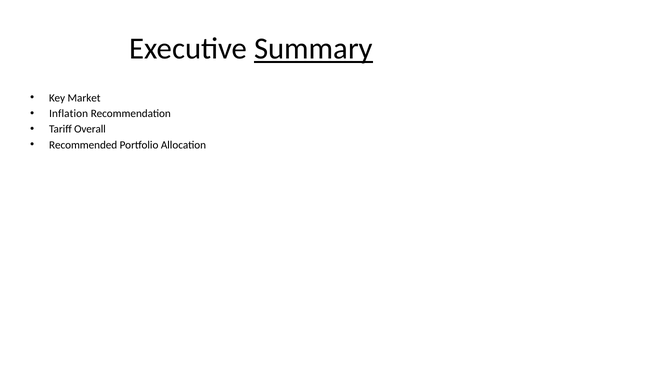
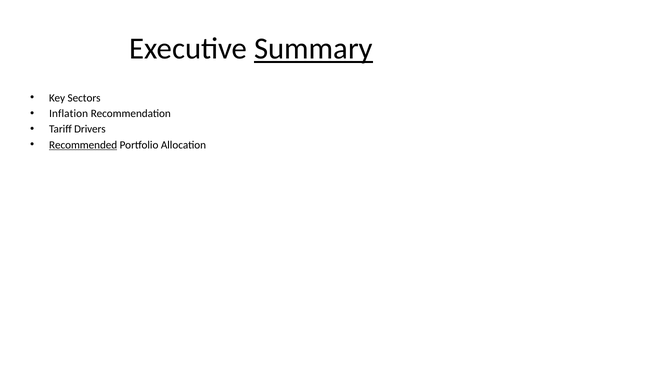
Market: Market -> Sectors (84, 98)
Overall: Overall -> Drivers (90, 129)
Recommended underline: none -> present (83, 145)
